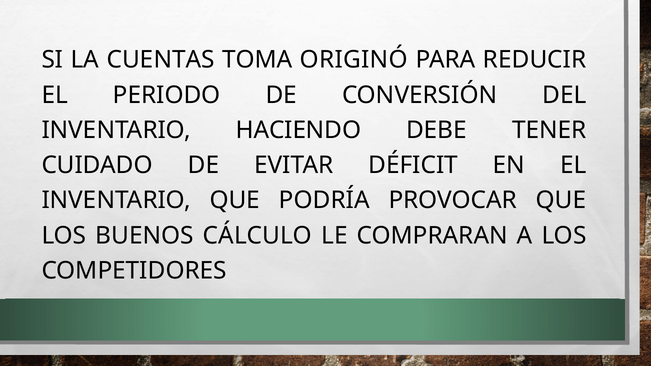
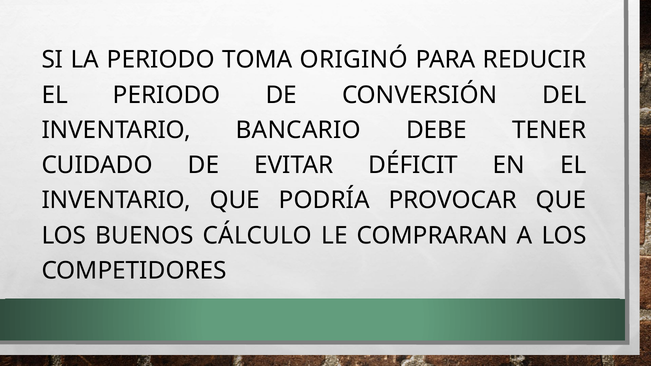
LA CUENTAS: CUENTAS -> PERIODO (161, 60)
HACIENDO: HACIENDO -> BANCARIO (298, 130)
